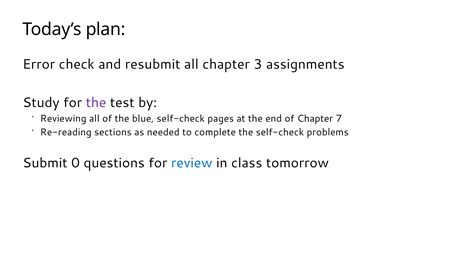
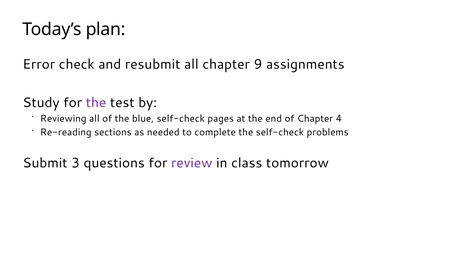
3: 3 -> 9 (258, 64)
7: 7 -> 4 (339, 118)
0: 0 -> 3 (76, 163)
review colour: blue -> purple (192, 163)
